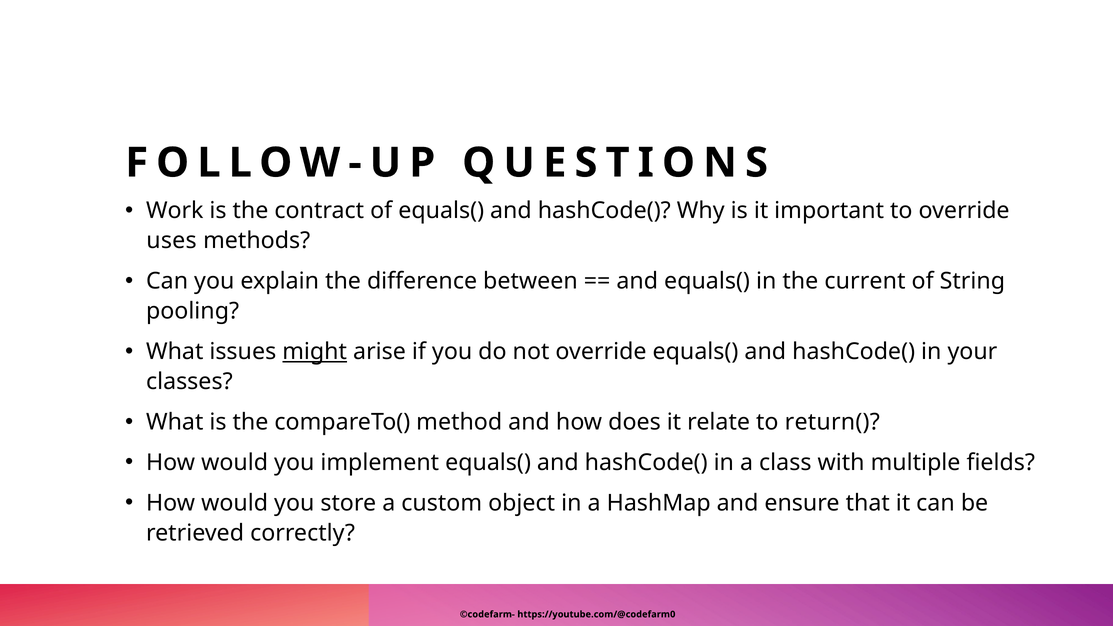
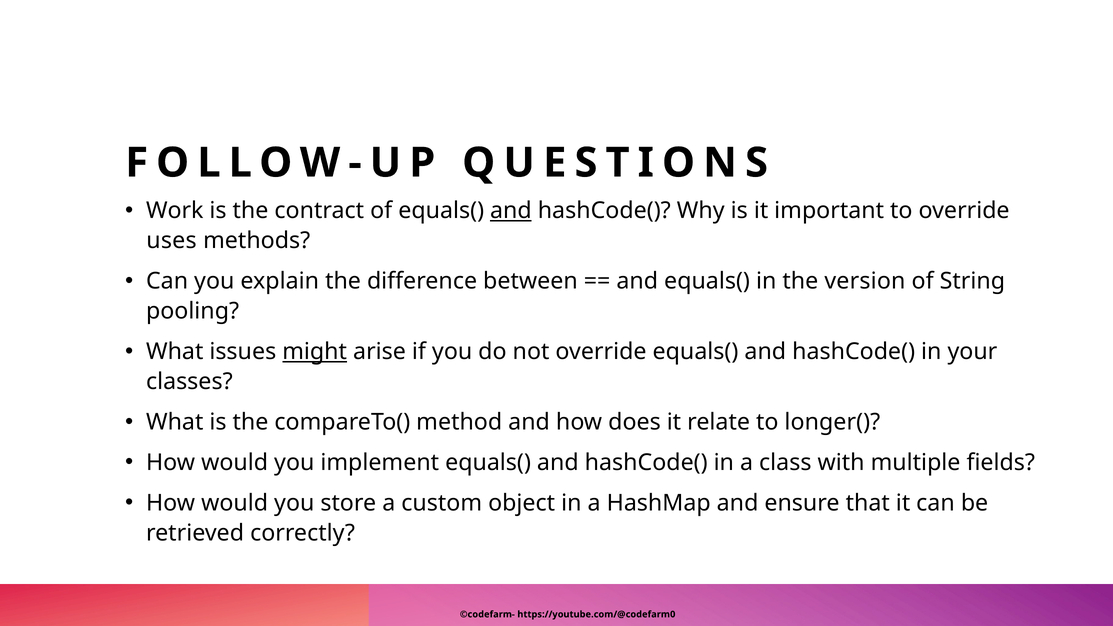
and underline: none -> present (511, 211)
current: current -> version (865, 281)
return(: return( -> longer( (832, 422)
